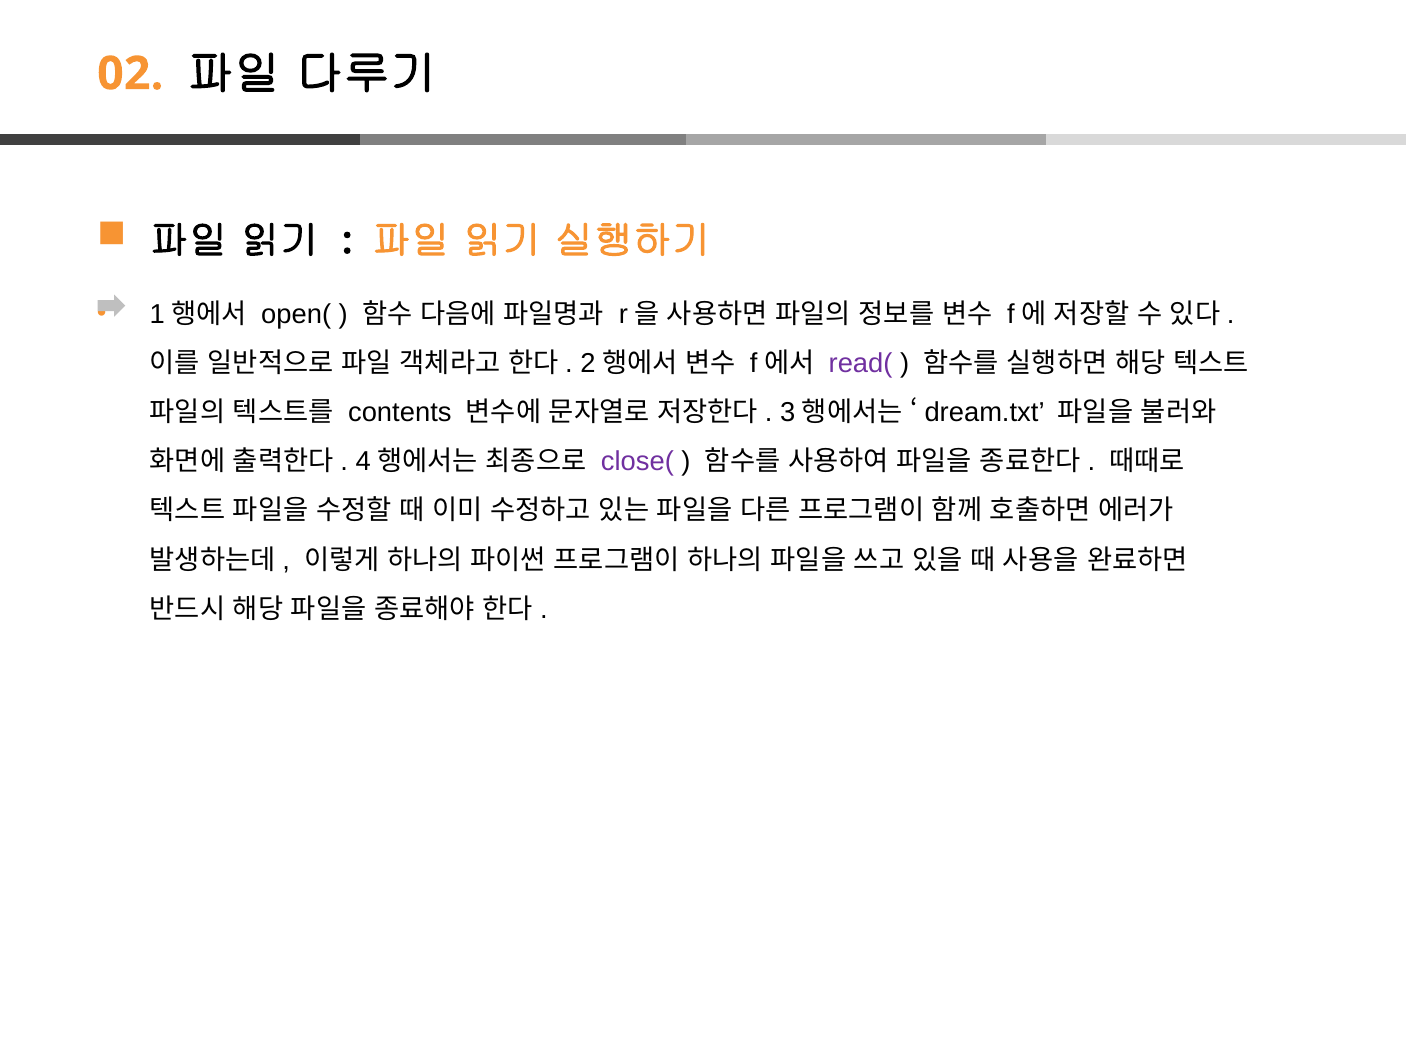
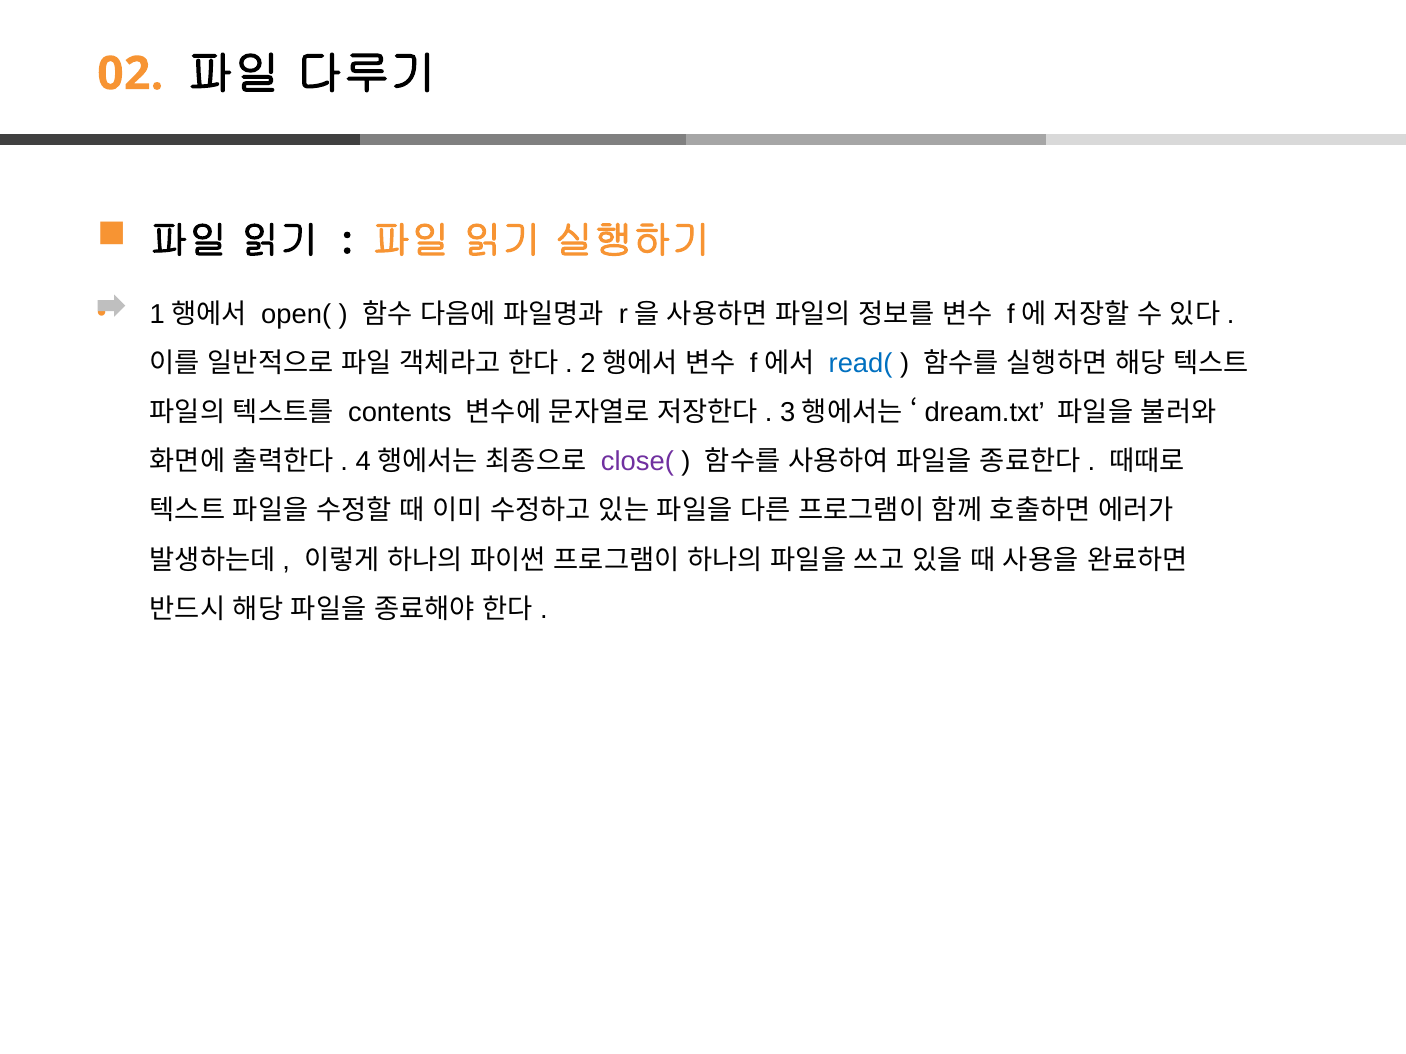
read( colour: purple -> blue (861, 363)
